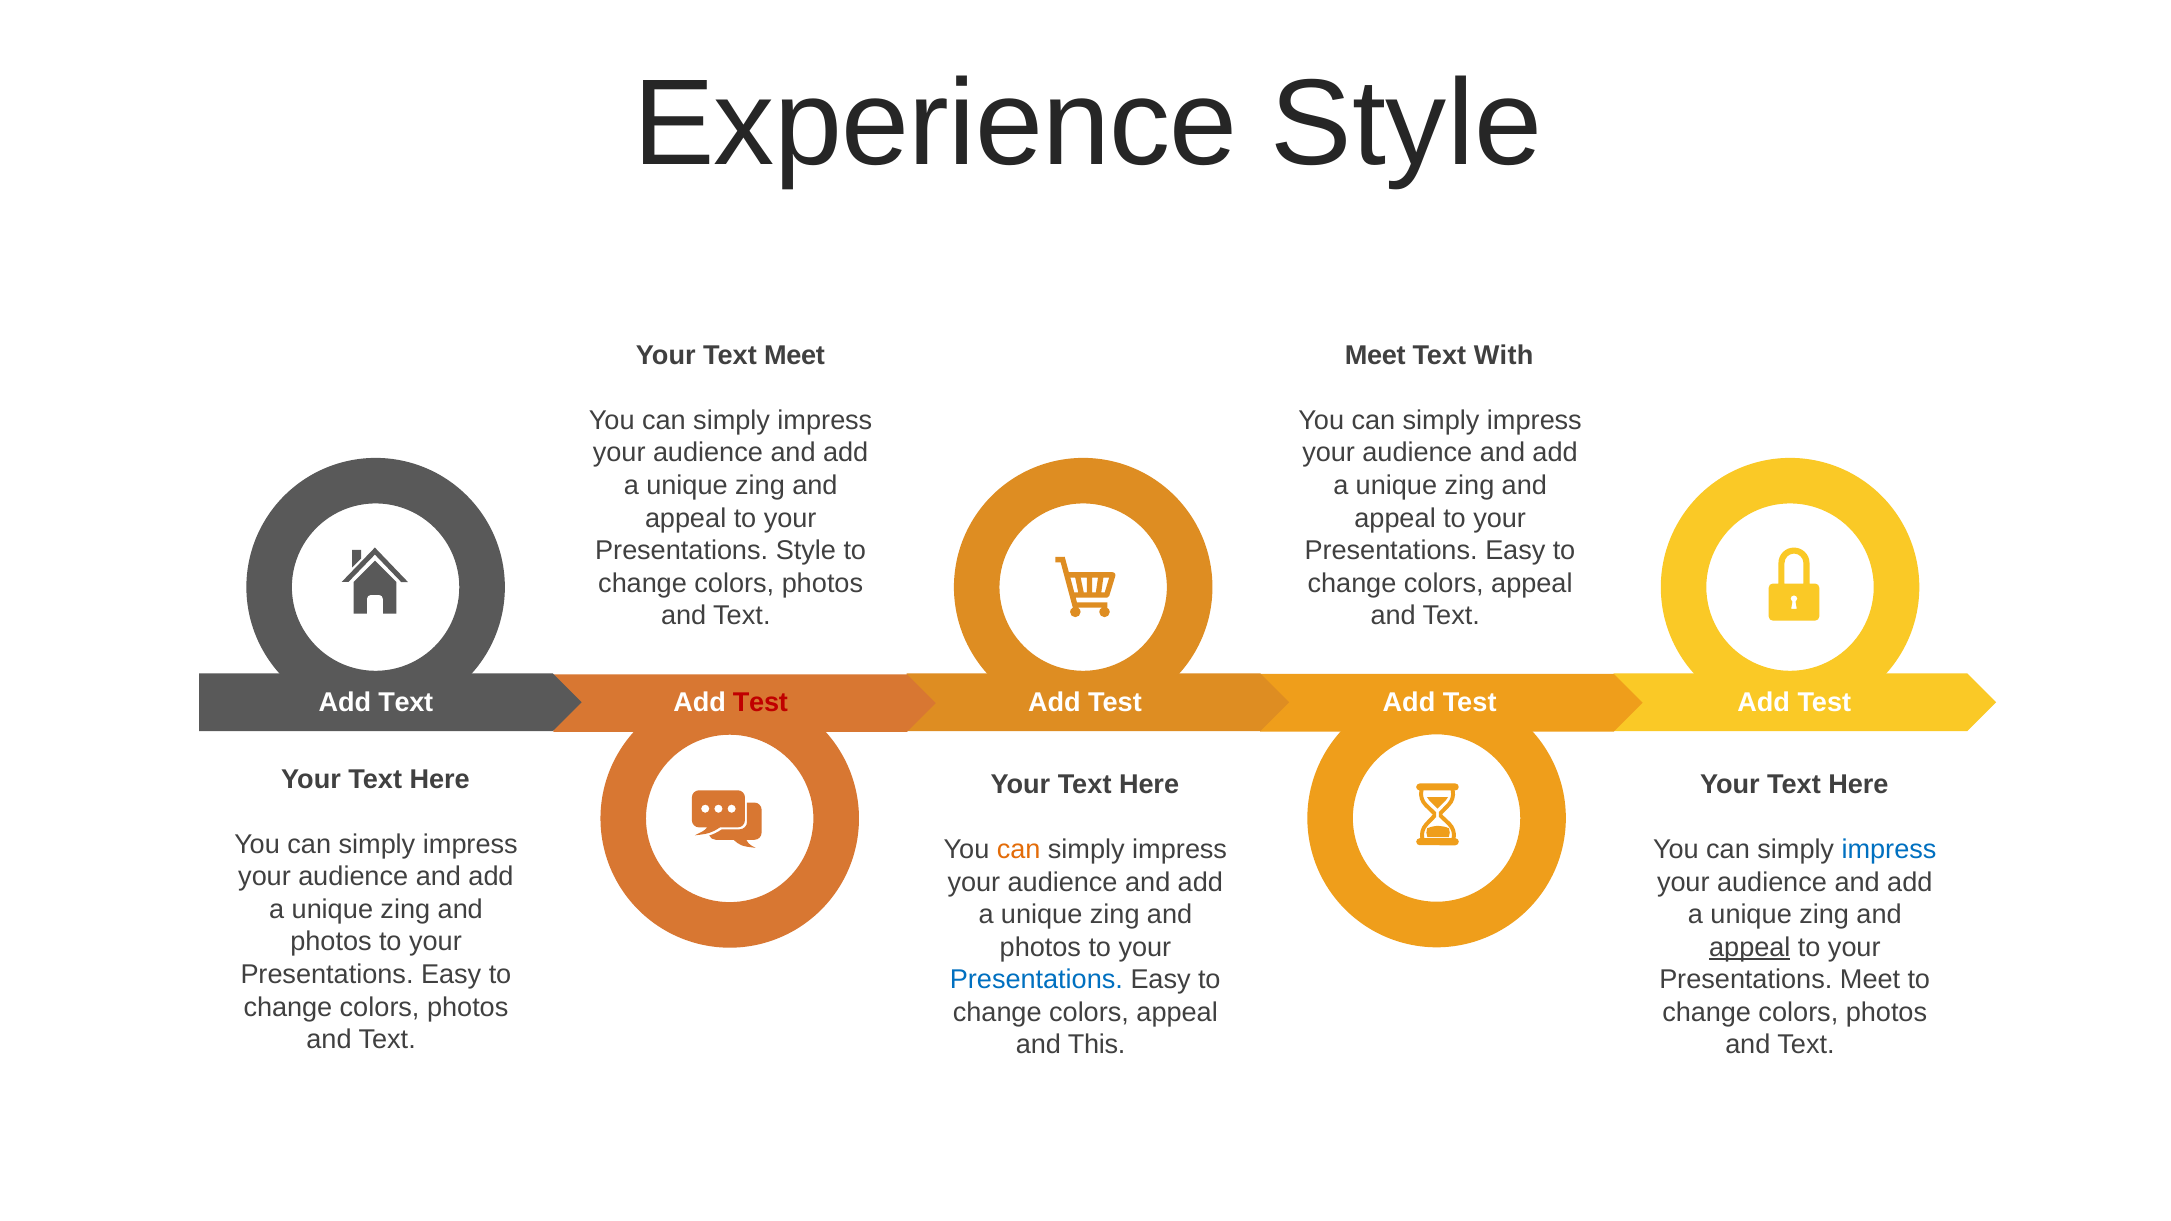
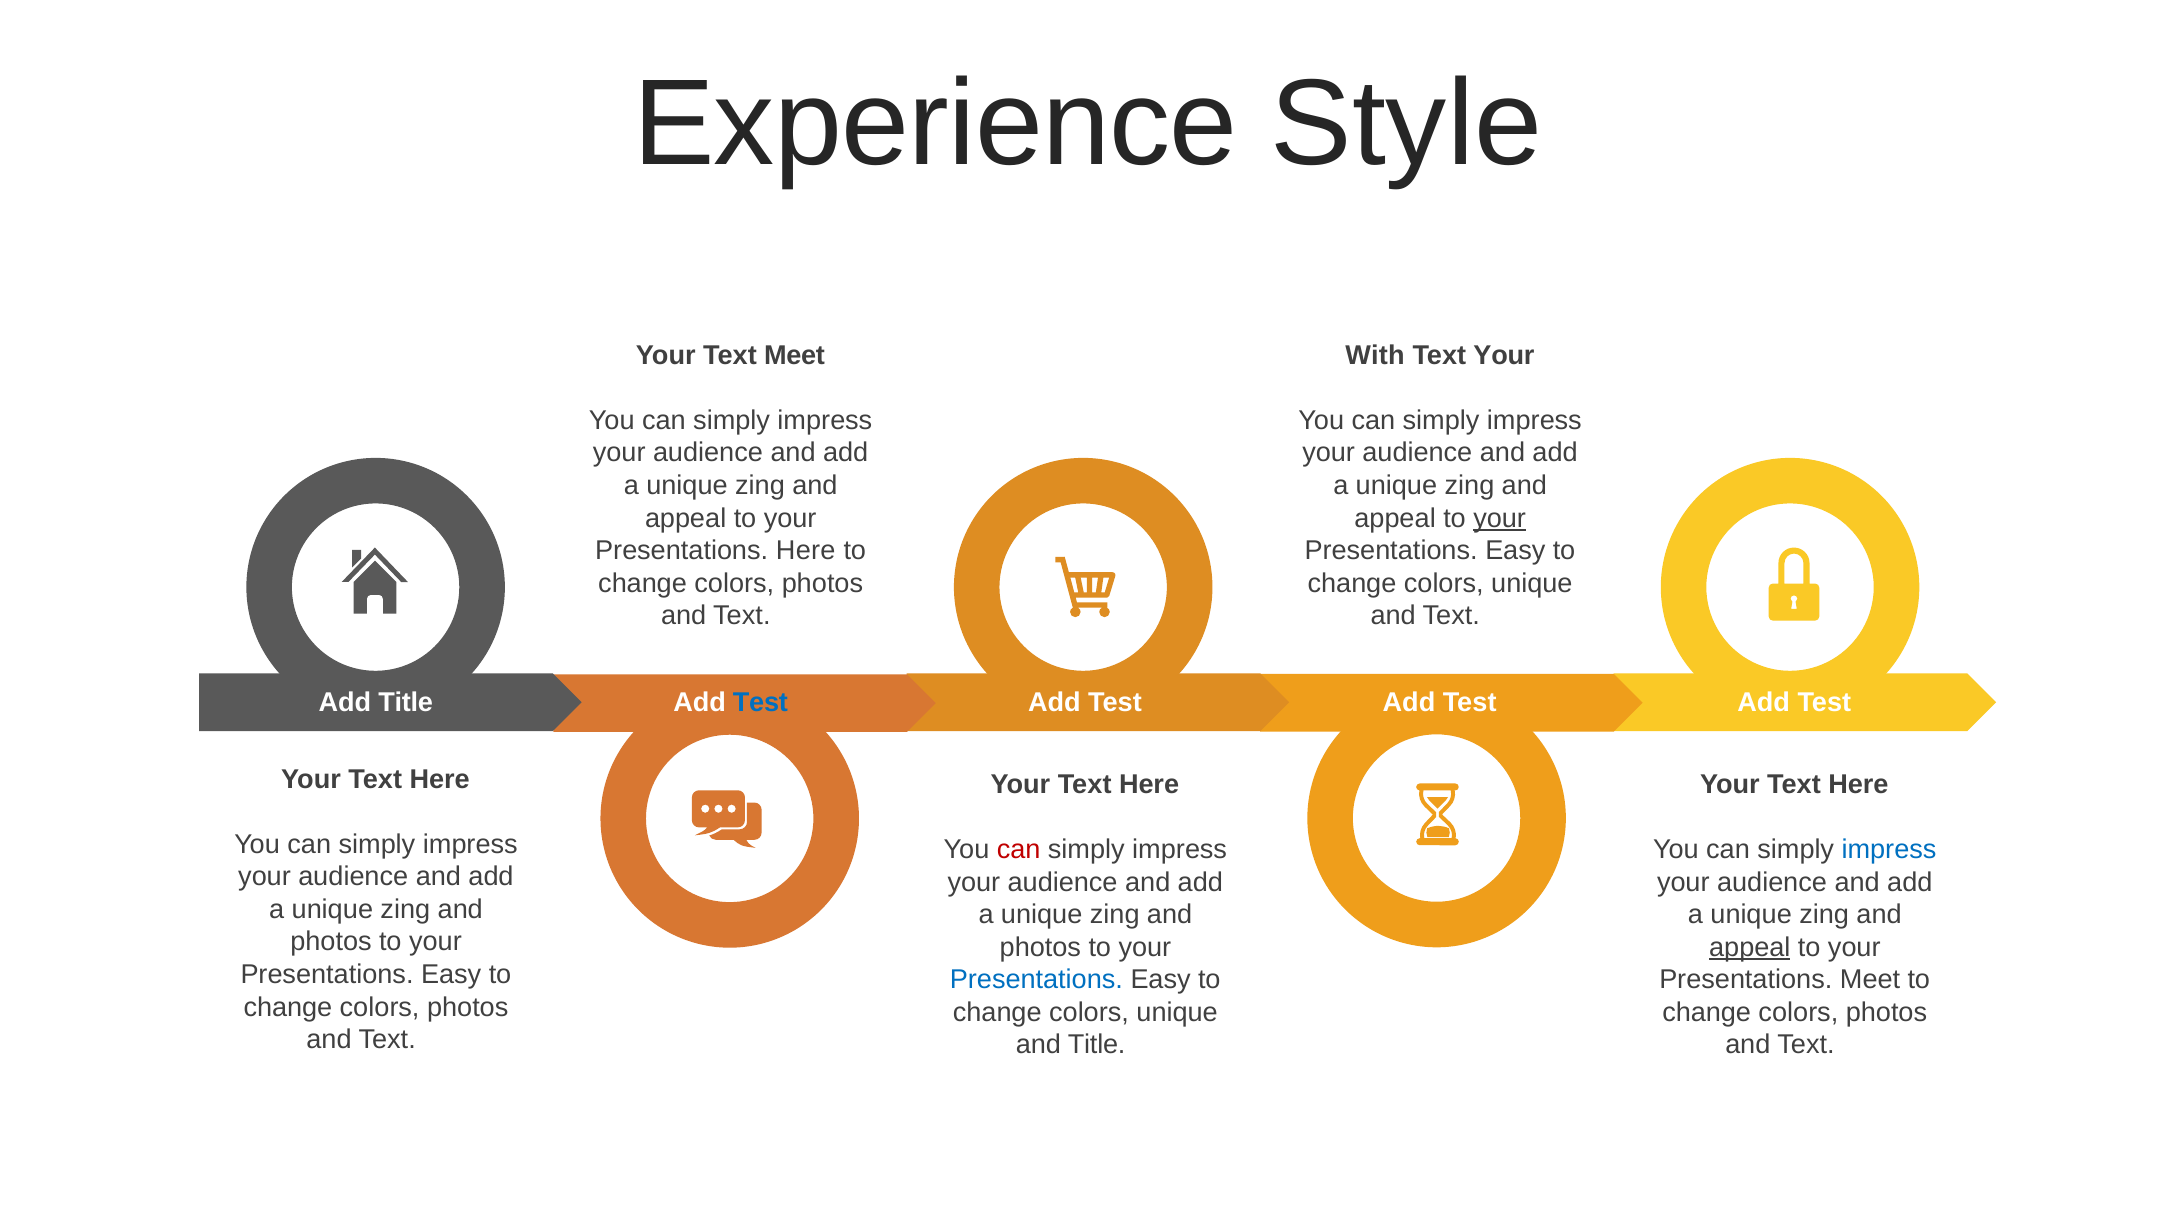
Meet: Meet -> With (1375, 356)
With: With -> Your (1504, 356)
your underline: none -> present (1500, 518)
Presentations Style: Style -> Here (806, 551)
appeal: appeal -> unique (1532, 583)
Add Text: Text -> Title (406, 703)
Test colour: red -> blue (760, 703)
can colour: orange -> red (1019, 850)
appeal: appeal -> unique (1177, 1013)
and This: This -> Title (1097, 1045)
